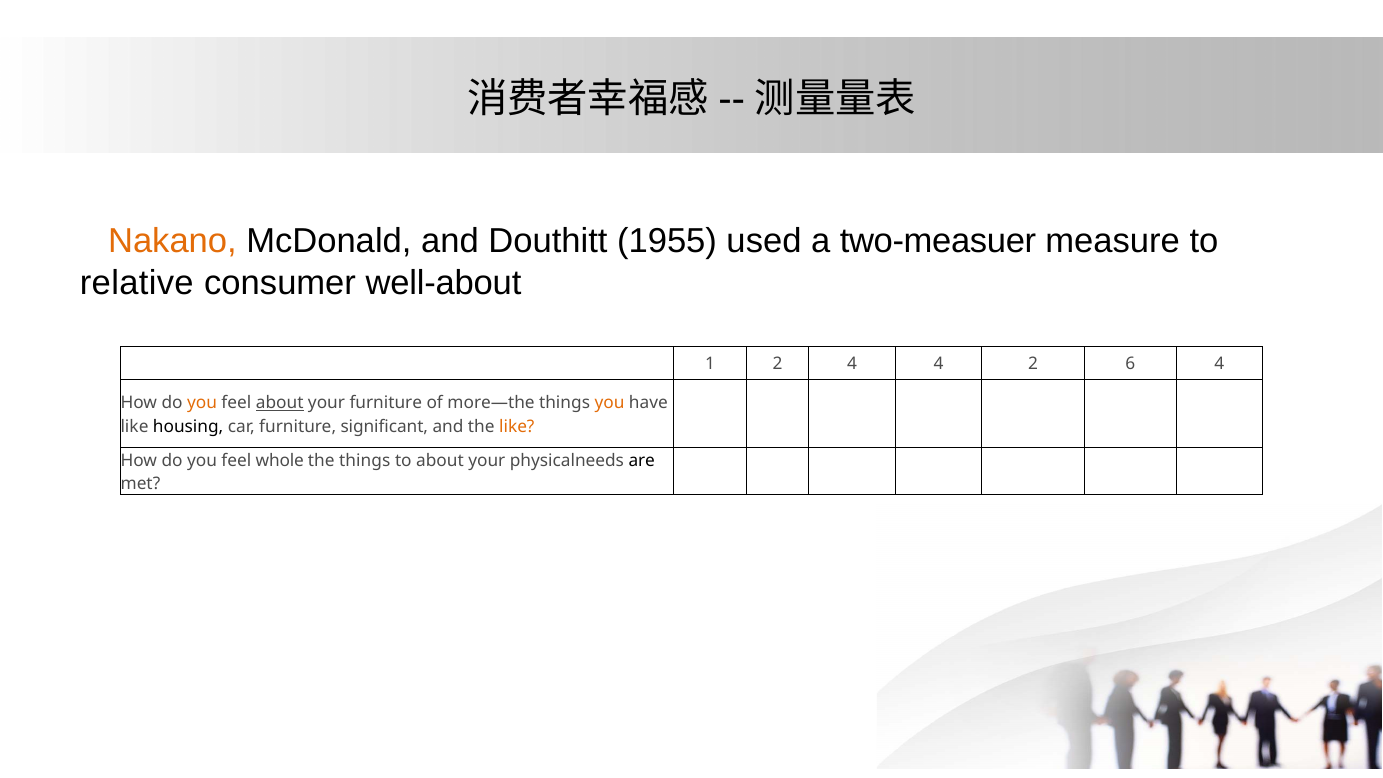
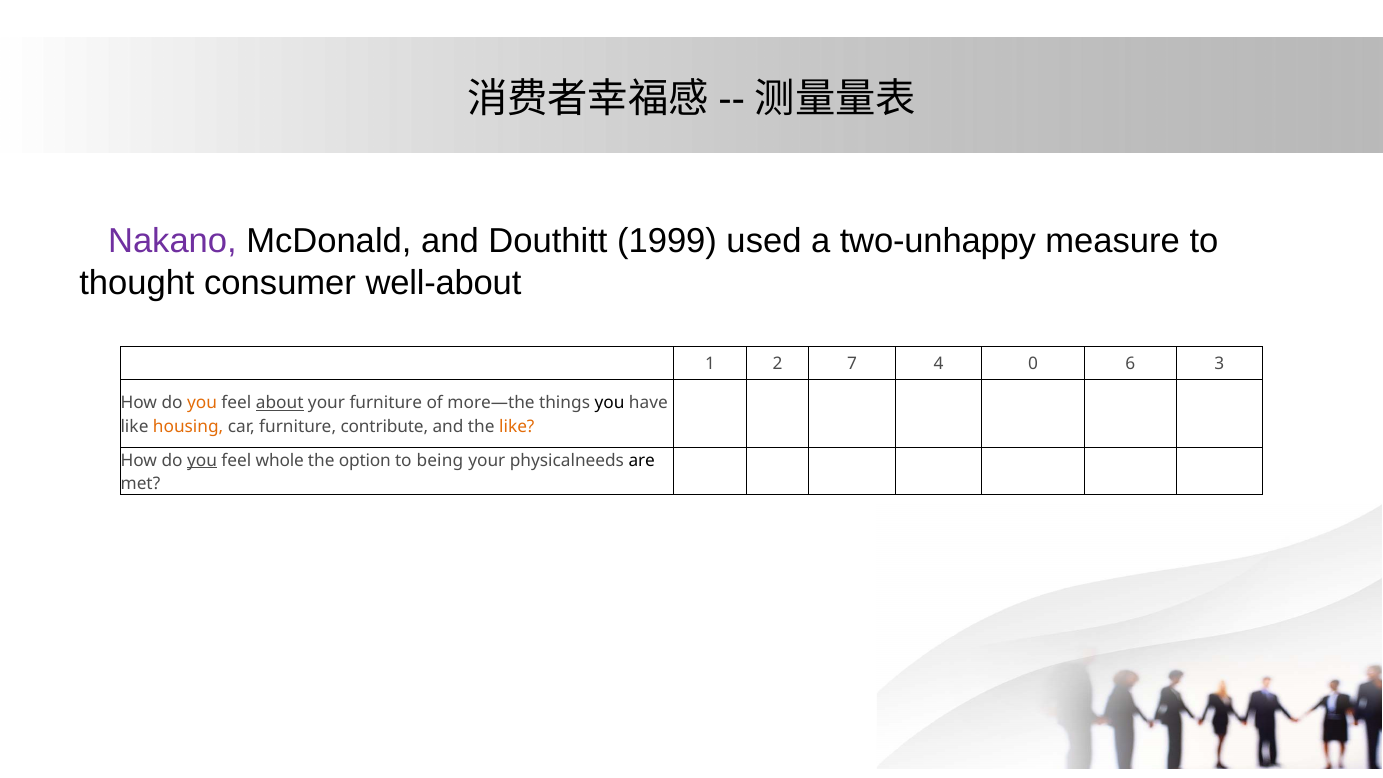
Nakano colour: orange -> purple (172, 241)
1955: 1955 -> 1999 (667, 241)
two-measuer: two-measuer -> two-unhappy (938, 241)
relative: relative -> thought (137, 283)
2 4: 4 -> 7 (852, 364)
4 2: 2 -> 0 (1033, 364)
6 4: 4 -> 3 (1219, 364)
you colour: orange -> black (610, 403)
housing colour: black -> orange (188, 426)
significant: significant -> contribute (384, 426)
you underline: none -> present (202, 460)
the things: things -> option (365, 460)
to about: about -> being (440, 460)
